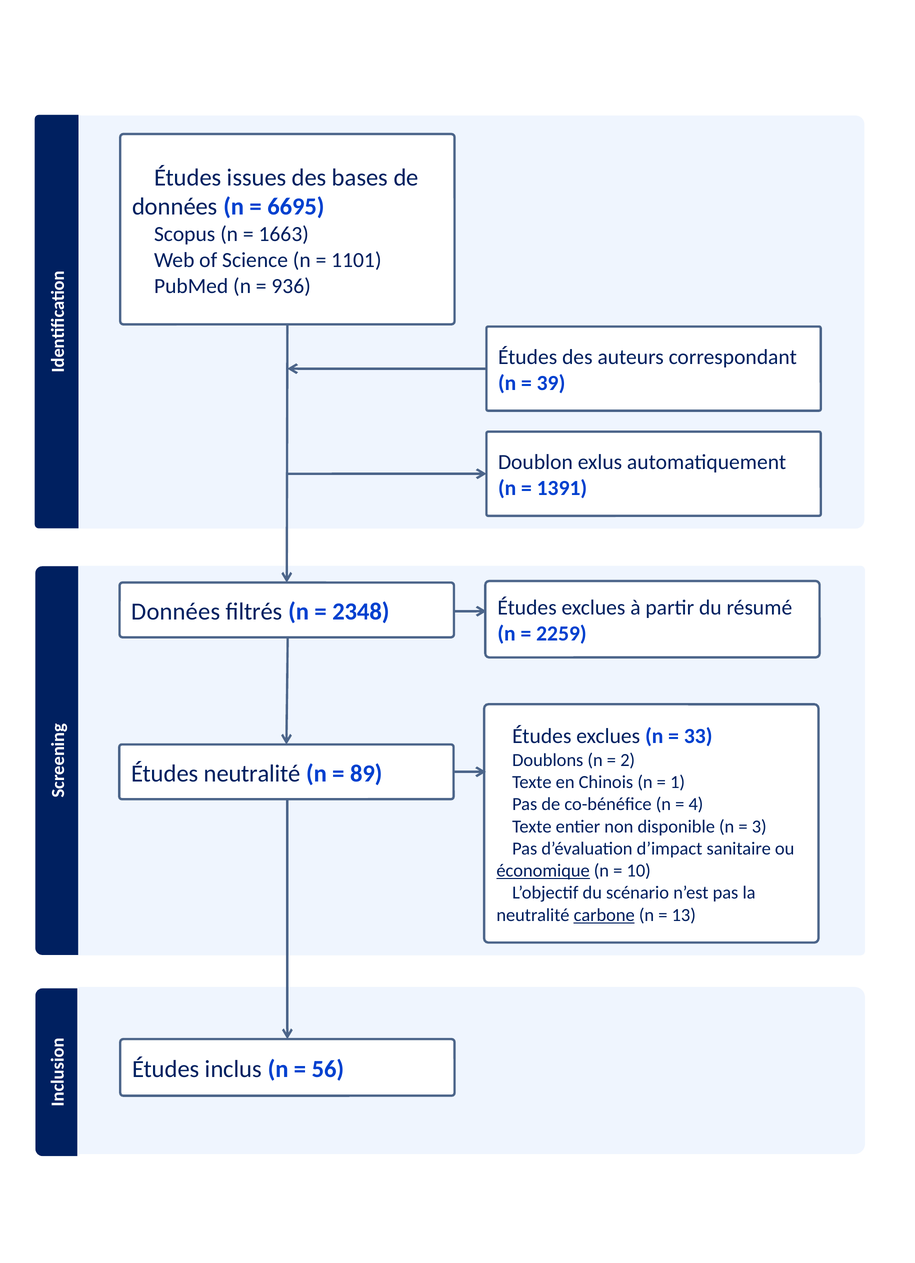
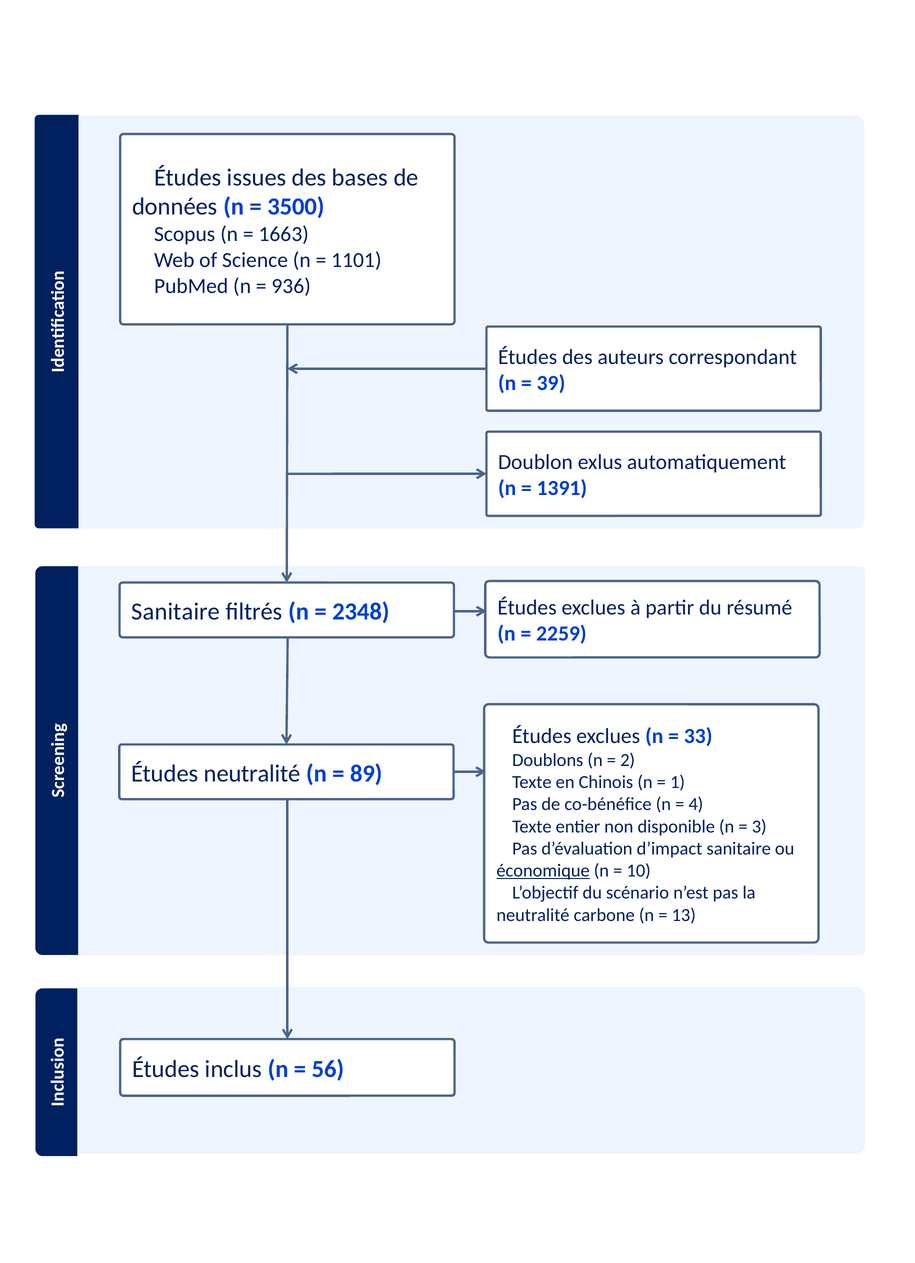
6695: 6695 -> 3500 (296, 207)
Données: Données -> Sanitaire (176, 612)
carbone underline: present -> none (604, 915)
